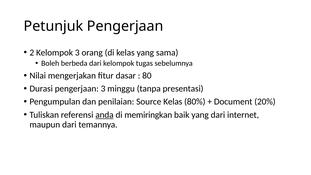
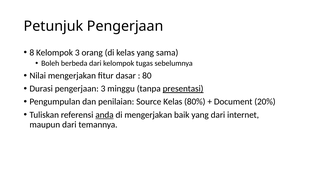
2: 2 -> 8 (32, 53)
presentasi underline: none -> present (183, 89)
di memiringkan: memiringkan -> mengerjakan (148, 115)
